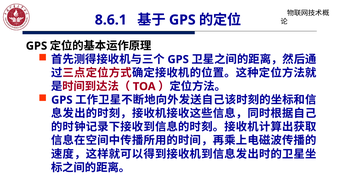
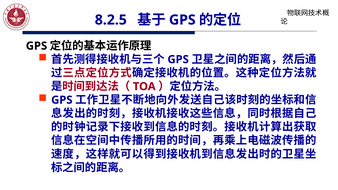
8.6.1: 8.6.1 -> 8.2.5 (111, 20)
